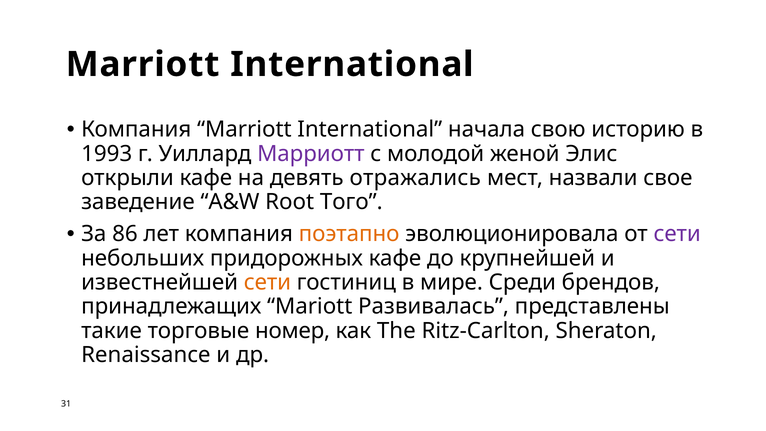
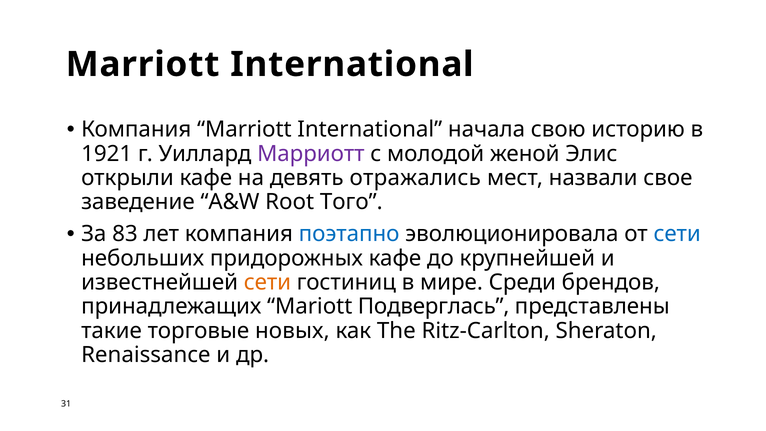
1993: 1993 -> 1921 (107, 154)
86: 86 -> 83 (125, 234)
поэтапно colour: orange -> blue (349, 234)
сети colour: purple -> blue (677, 234)
Развивалась: Развивалась -> Подверглась (434, 306)
номер: номер -> новых (292, 331)
